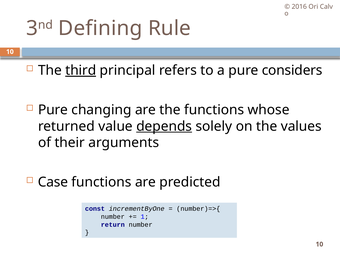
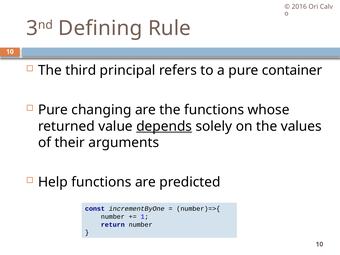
third underline: present -> none (81, 70)
considers: considers -> container (292, 70)
Case: Case -> Help (53, 182)
